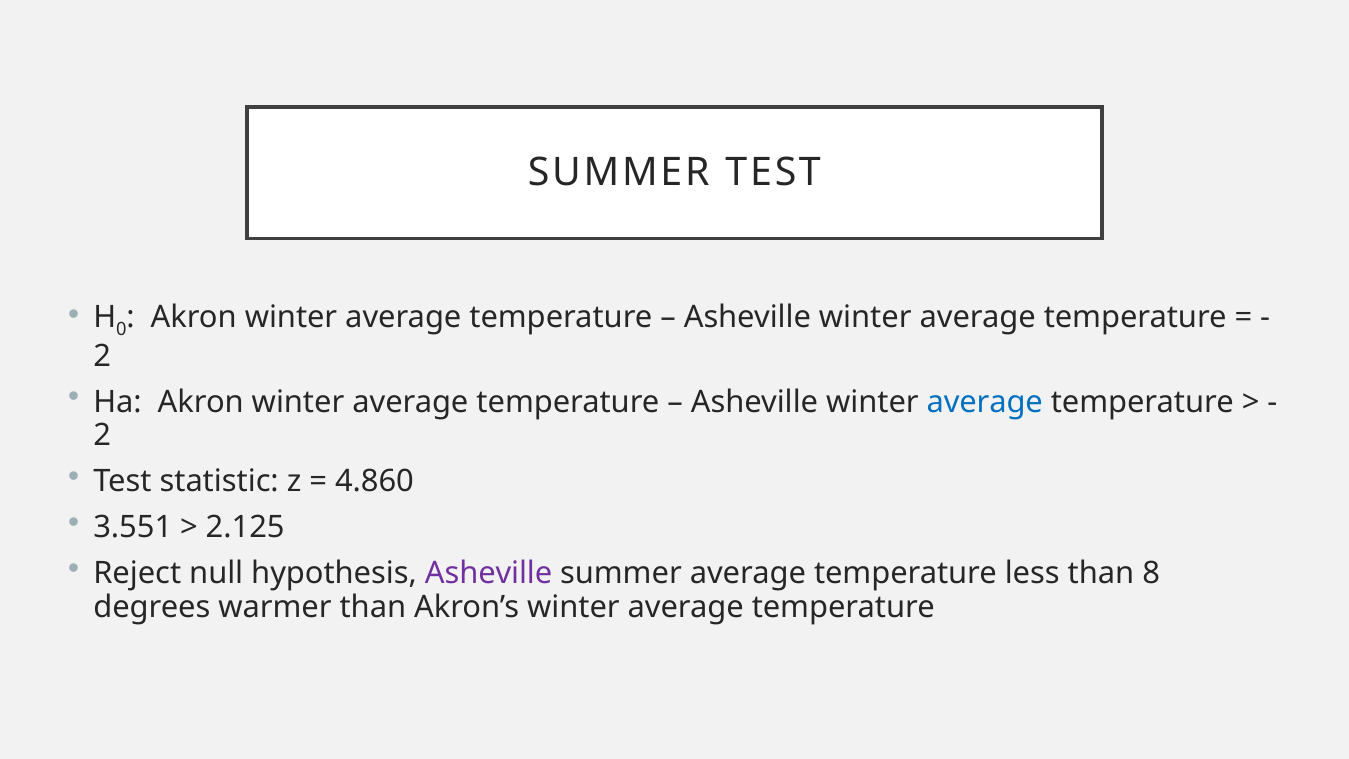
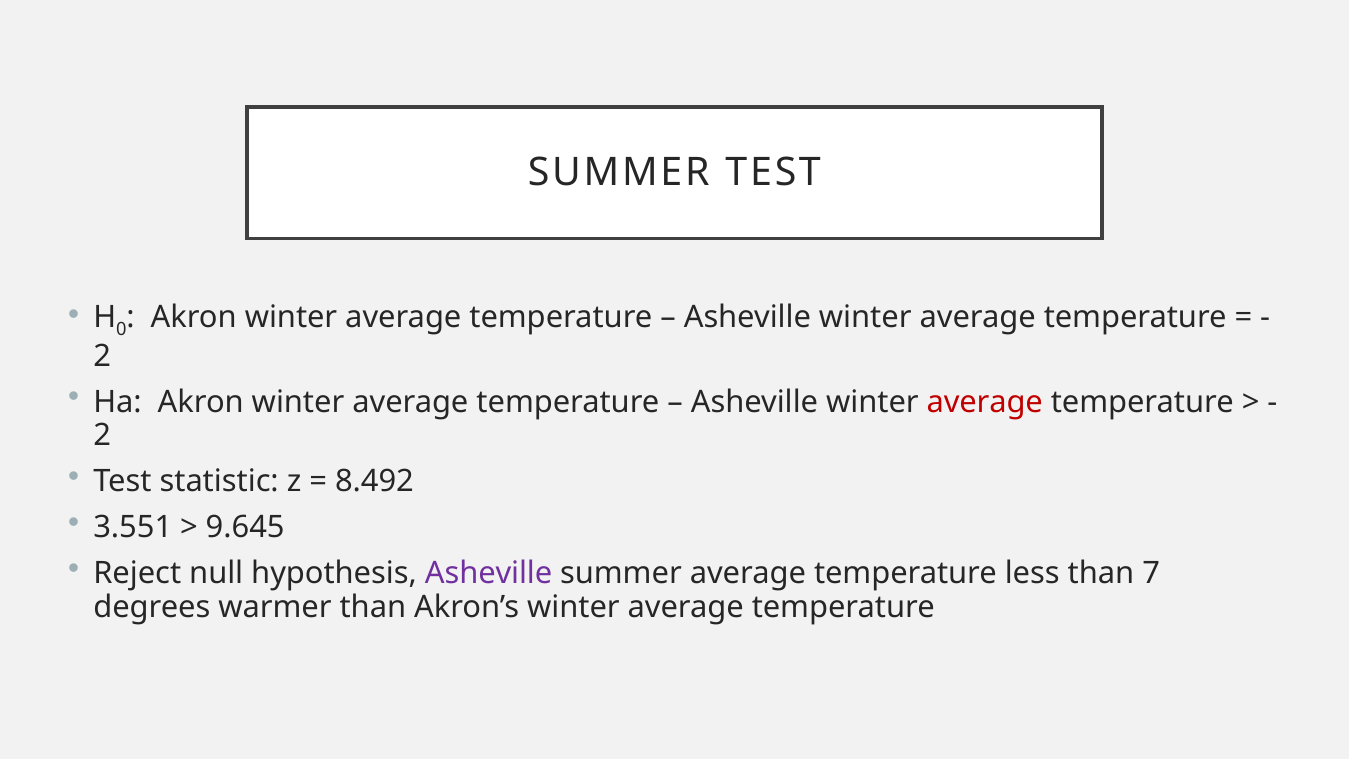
average colour: blue -> red (985, 402)
4.860: 4.860 -> 8.492 (374, 481)
2.125: 2.125 -> 9.645 (245, 527)
8: 8 -> 7 (1151, 573)
